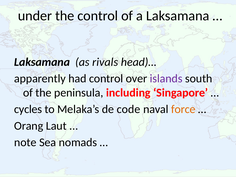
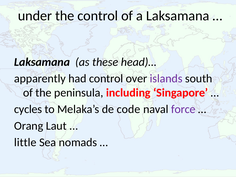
rivals: rivals -> these (105, 62)
force colour: orange -> purple (183, 109)
note: note -> little (25, 142)
